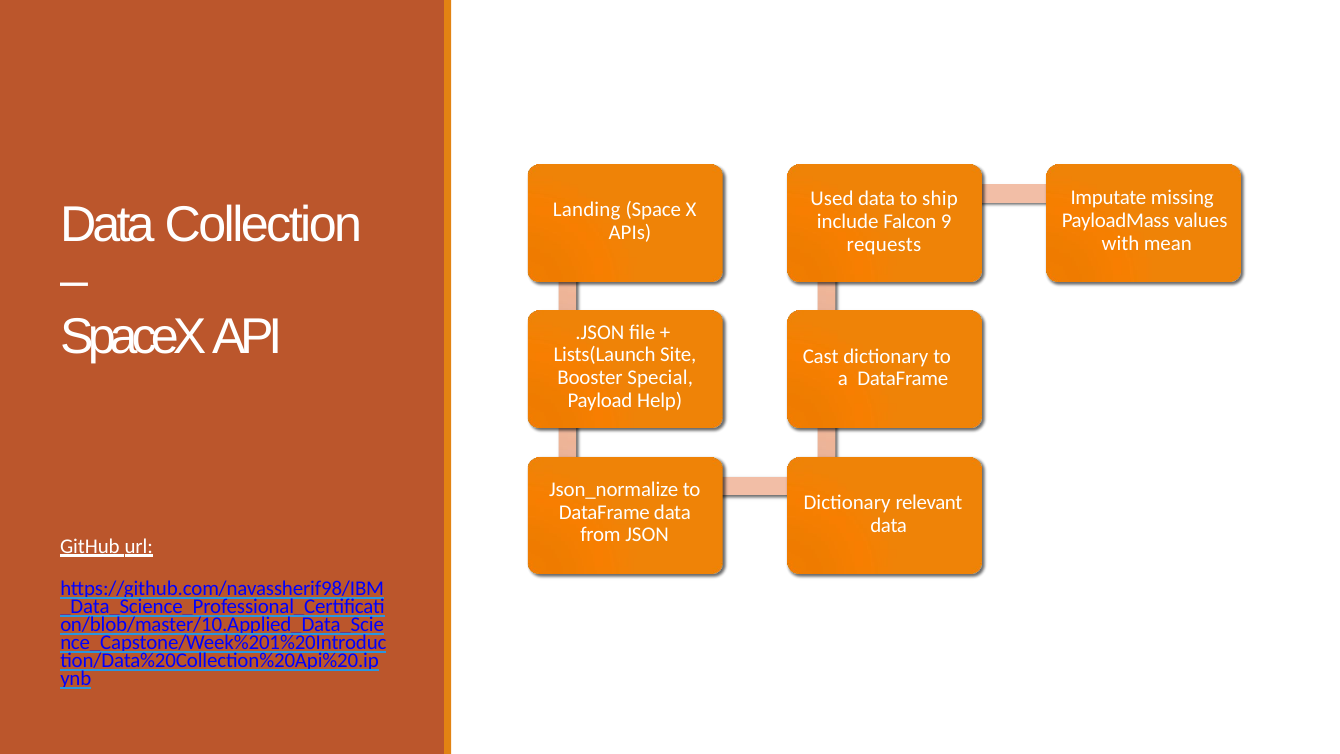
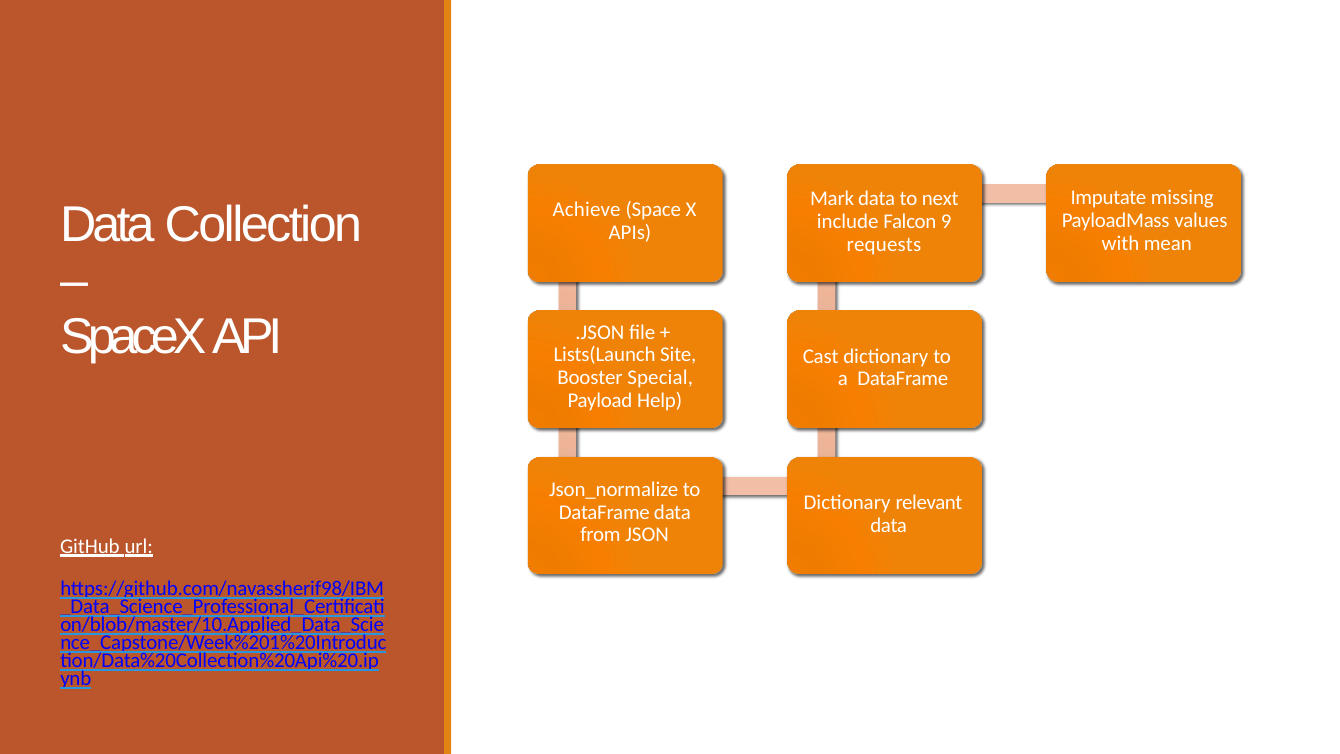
Used: Used -> Mark (832, 198)
ship: ship -> next (940, 198)
Landing: Landing -> Achieve (587, 210)
